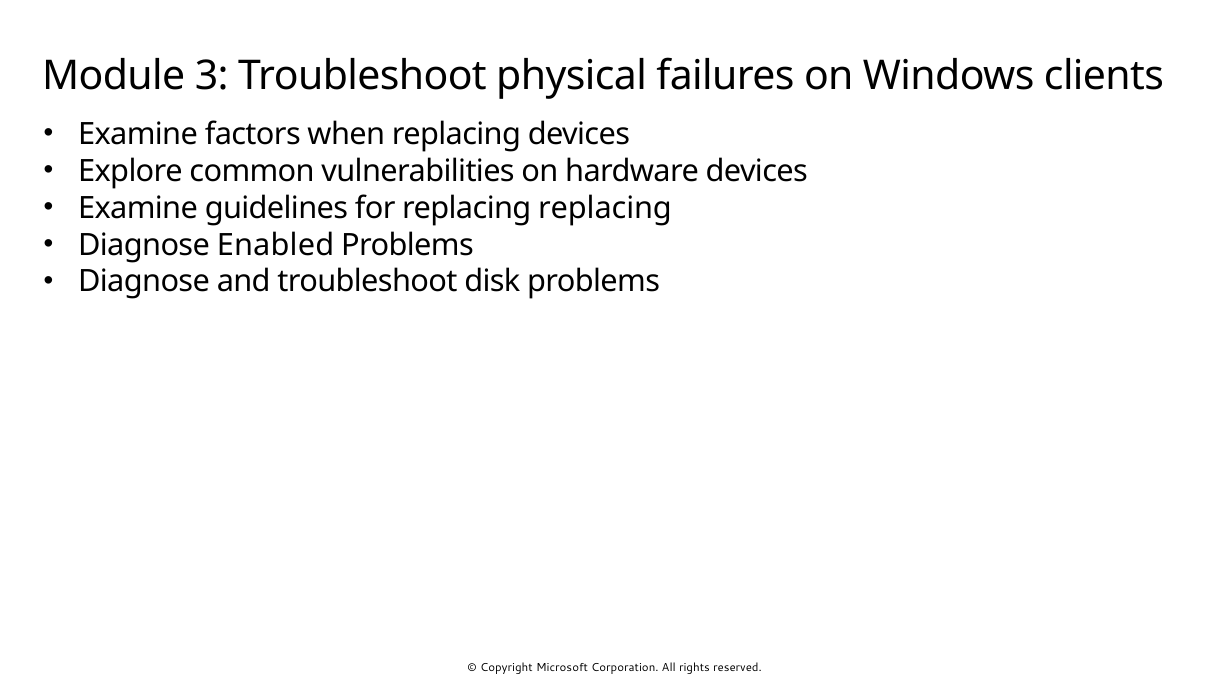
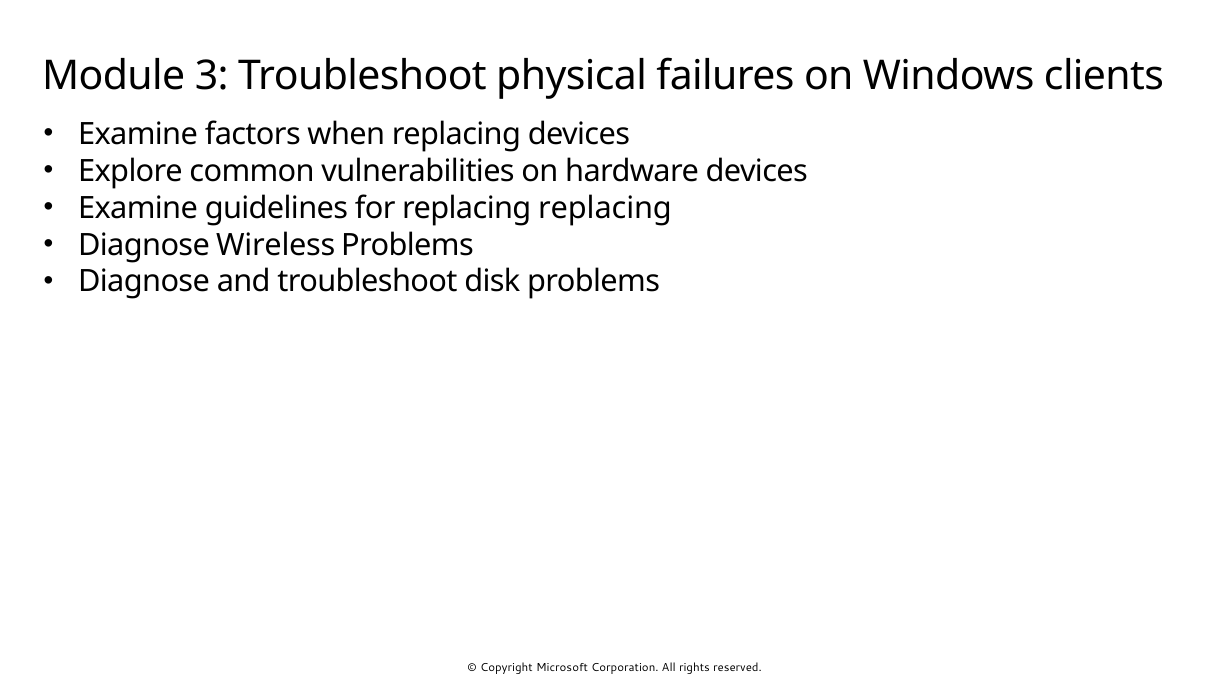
Enabled: Enabled -> Wireless (276, 245)
